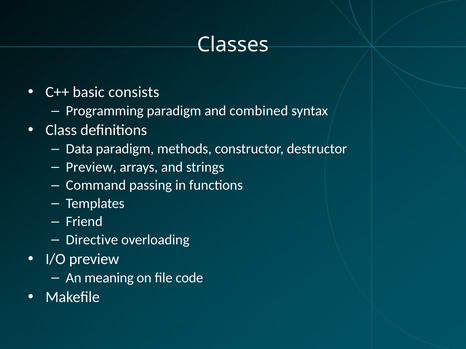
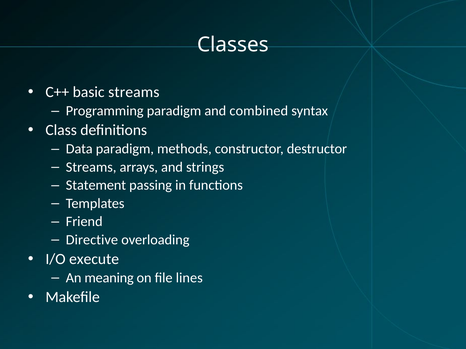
basic consists: consists -> streams (134, 92)
Preview: Preview -> Streams (91, 167)
Command: Command -> Statement (96, 186)
I/O preview: preview -> execute (94, 259)
code: code -> lines (189, 278)
